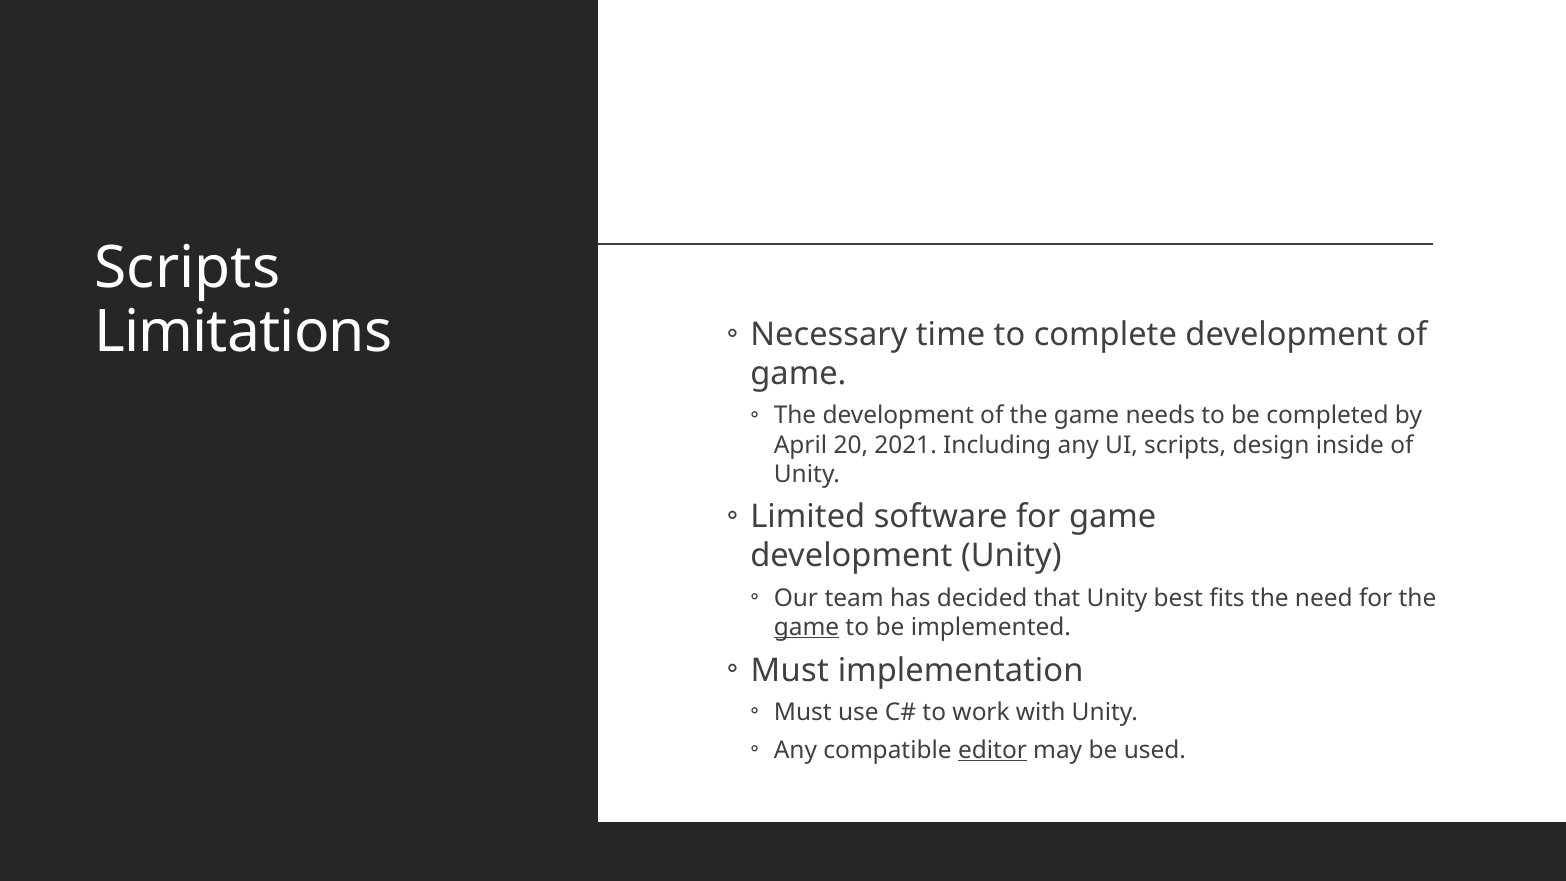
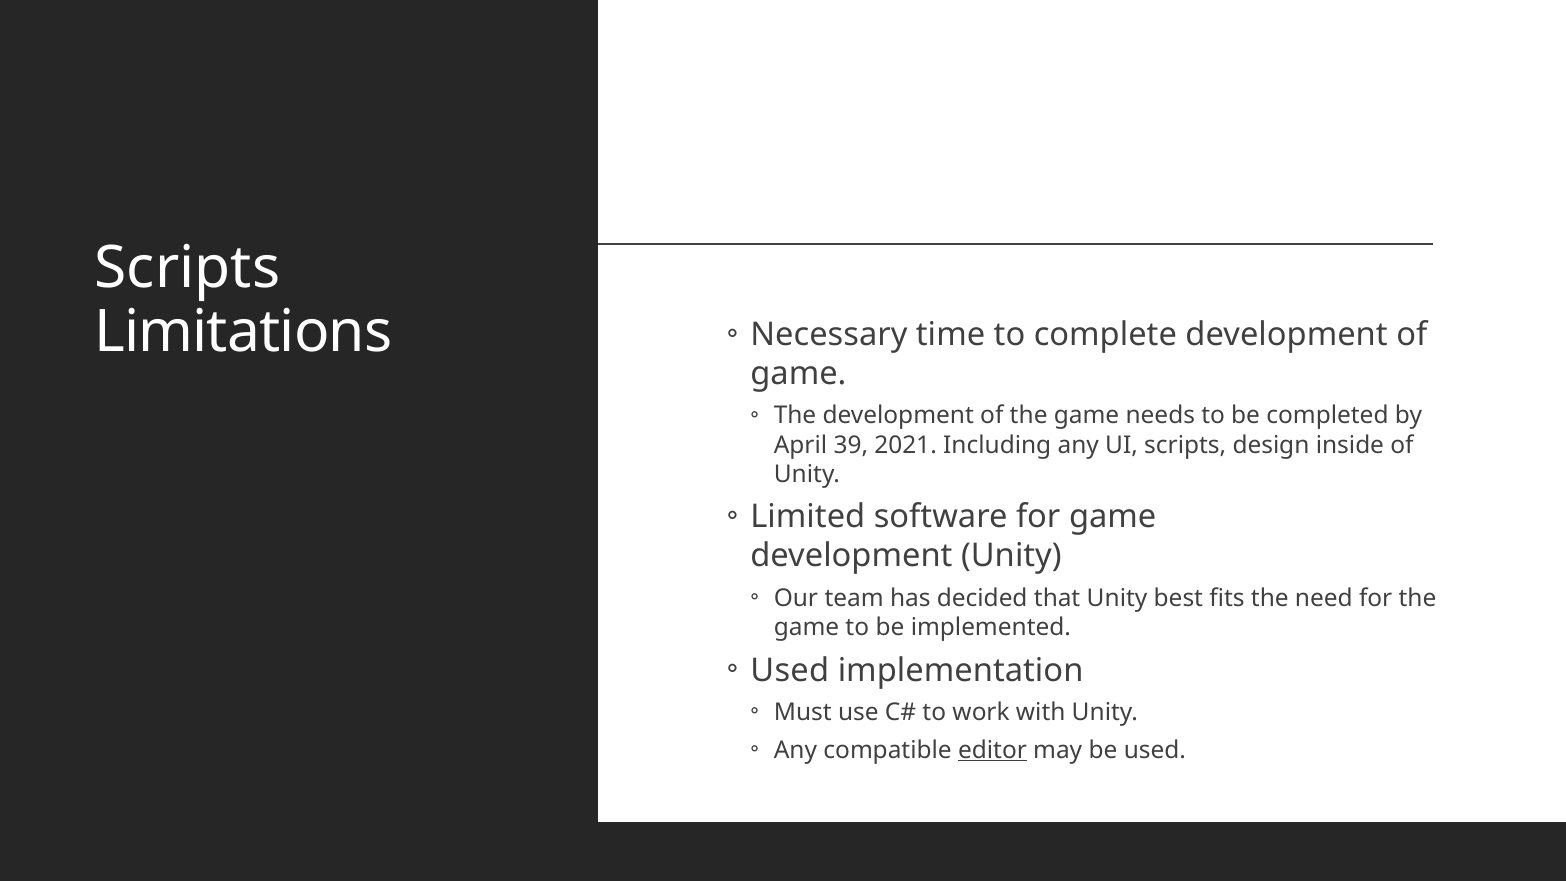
20: 20 -> 39 (851, 445)
game underline: present -> none (807, 627)
Must: Must -> Used (790, 670)
